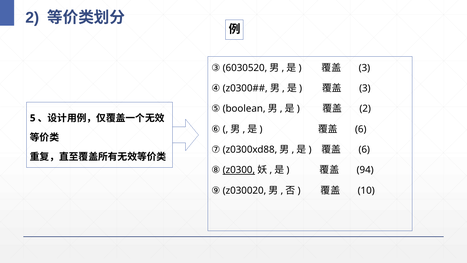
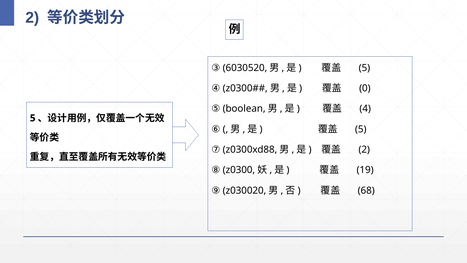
3: 3 -> 5 (364, 68)
3: 3 -> 0 (365, 88)
2: 2 -> 4 (365, 109)
6: 6 -> 5 (361, 129)
6: 6 -> 2 (364, 149)
z0300 underline: present -> none (239, 170)
94: 94 -> 19 (365, 170)
10: 10 -> 68 (366, 190)
